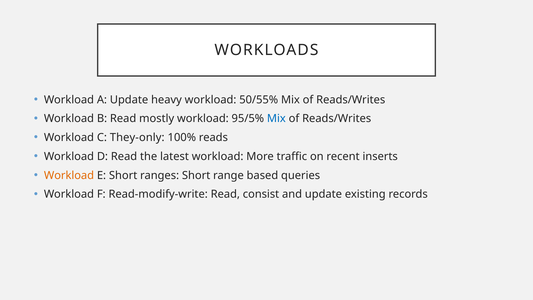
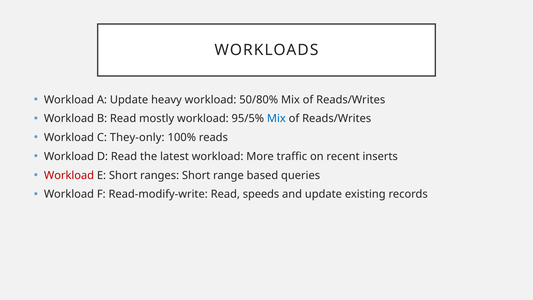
50/55%: 50/55% -> 50/80% (259, 100)
Workload colour: orange -> red (69, 175)
consist: consist -> speeds (261, 194)
